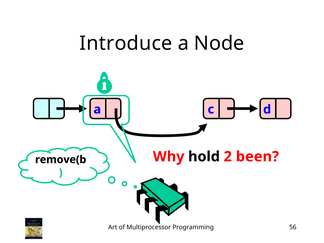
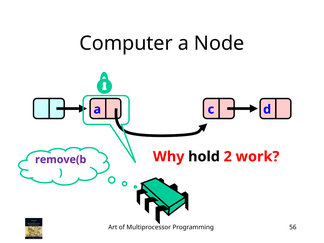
Introduce: Introduce -> Computer (126, 43)
been: been -> work (257, 157)
remove(b colour: black -> purple (61, 160)
